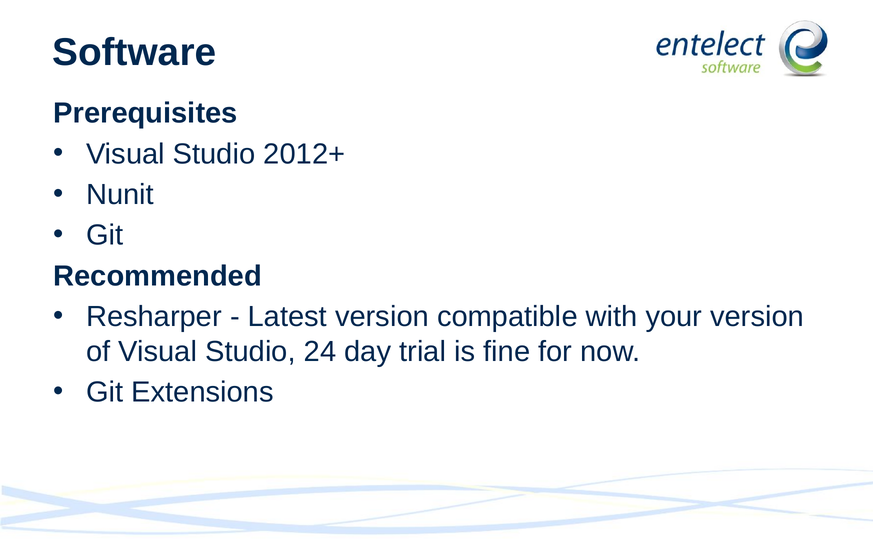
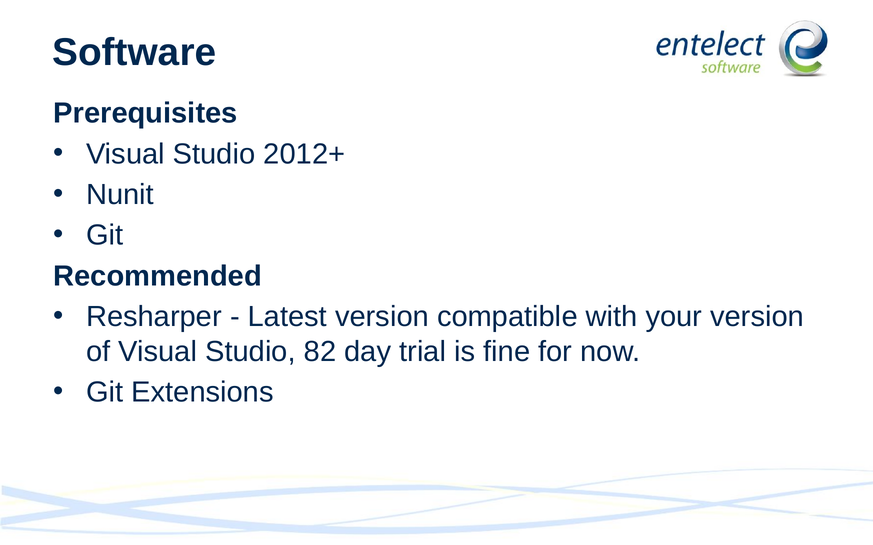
24: 24 -> 82 (320, 352)
